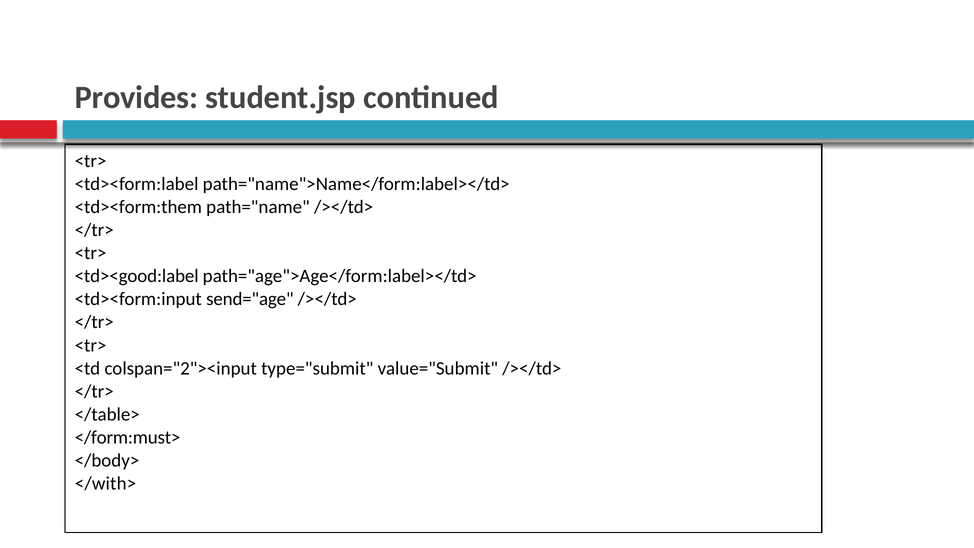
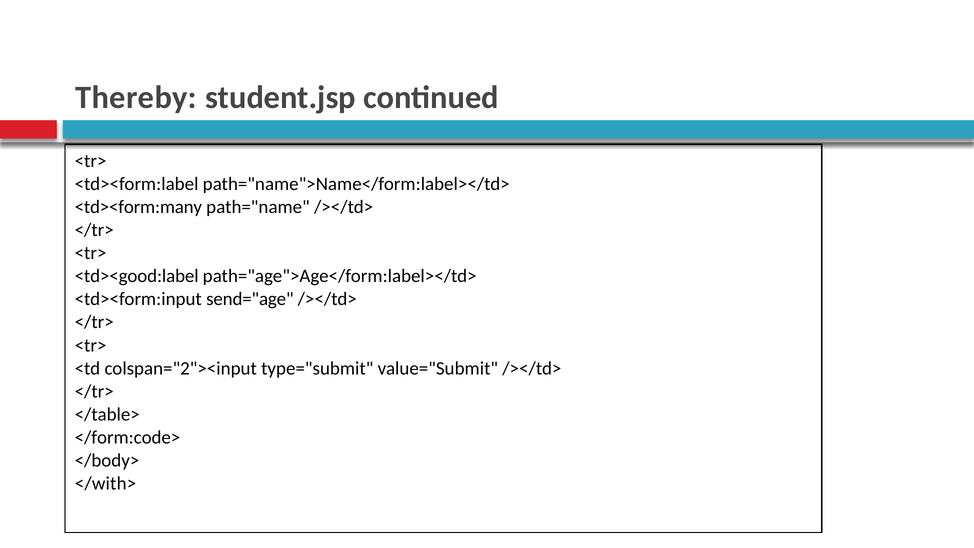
Provides: Provides -> Thereby (136, 98)
<td><form:them: <td><form:them -> <td><form:many (138, 207)
</form:must>: </form:must> -> </form:code> (127, 437)
